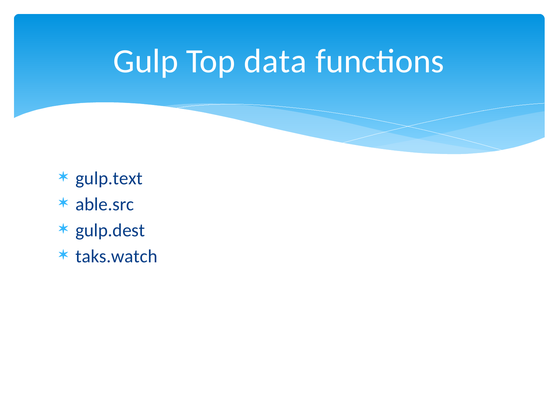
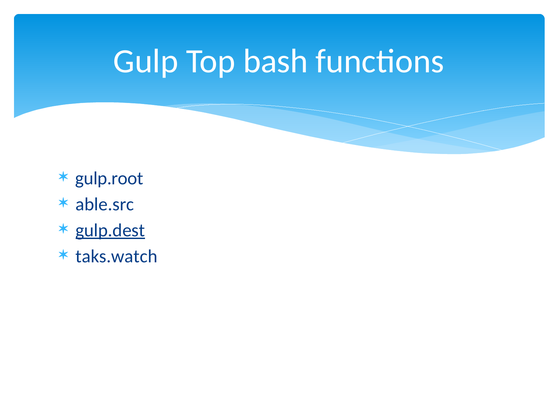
data: data -> bash (276, 61)
gulp.text: gulp.text -> gulp.root (109, 179)
gulp.dest underline: none -> present (110, 231)
